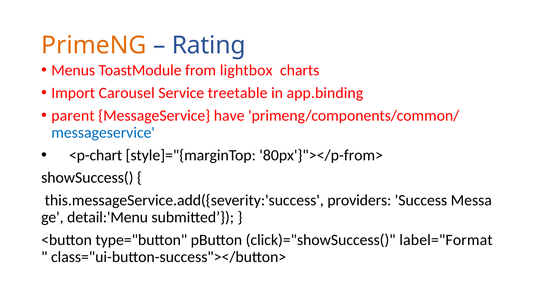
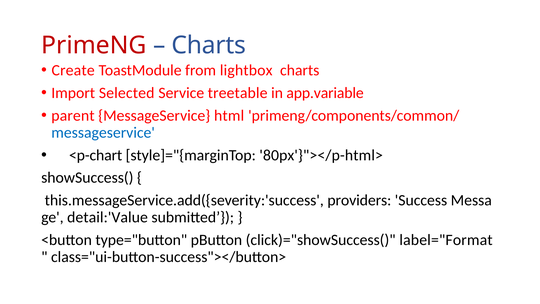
PrimeNG colour: orange -> red (94, 45)
Rating: Rating -> Charts (209, 45)
Menus: Menus -> Create (73, 70)
Carousel: Carousel -> Selected (127, 93)
app.binding: app.binding -> app.variable (325, 93)
have: have -> html (229, 115)
80px'}"></p-from>: 80px'}"></p-from> -> 80px'}"></p-html> (321, 155)
detail:'Menu: detail:'Menu -> detail:'Value (108, 217)
